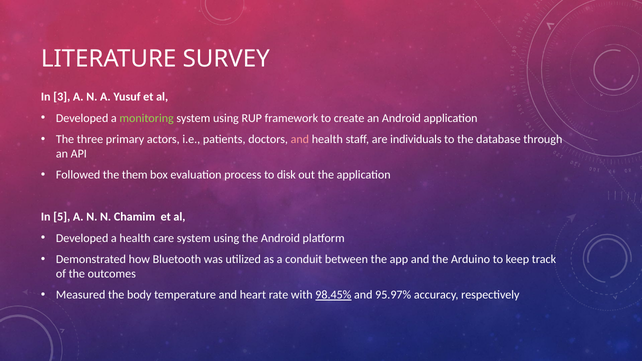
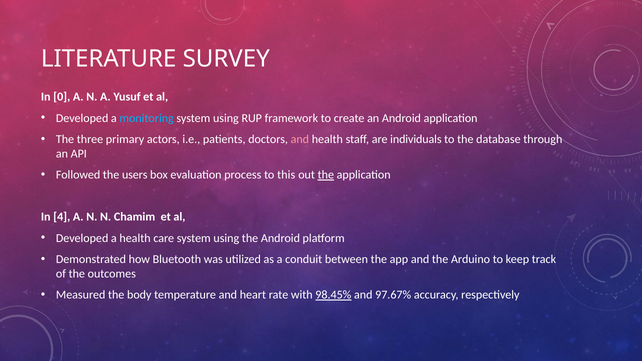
3: 3 -> 0 (62, 97)
monitoring colour: light green -> light blue (147, 118)
them: them -> users (135, 175)
disk: disk -> this (286, 175)
the underline: none -> present (326, 175)
5: 5 -> 4 (62, 217)
95.97%: 95.97% -> 97.67% (393, 295)
